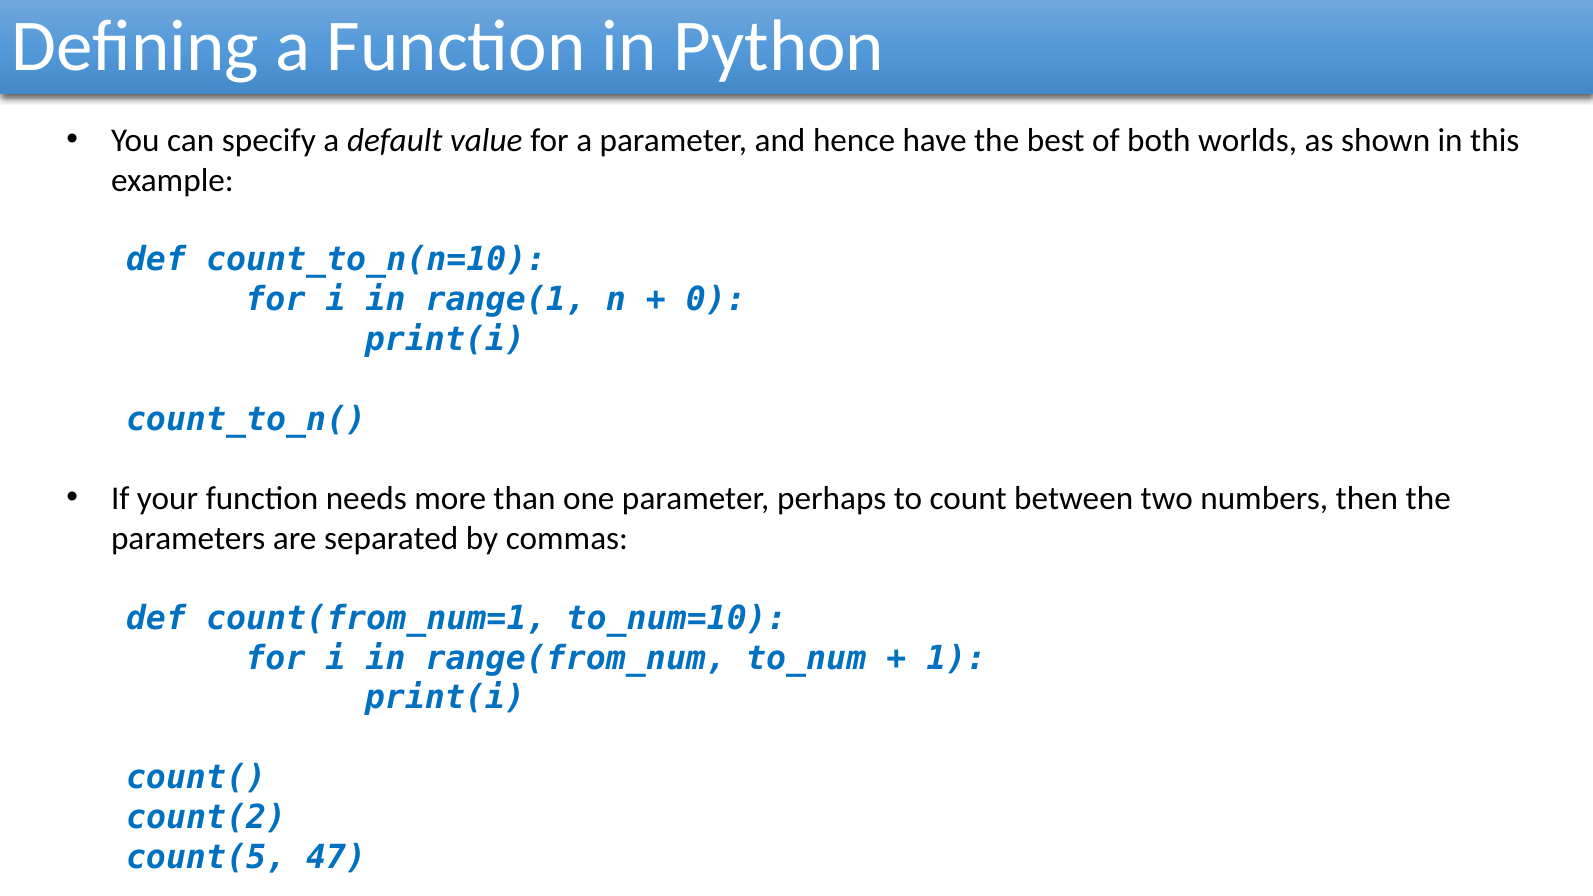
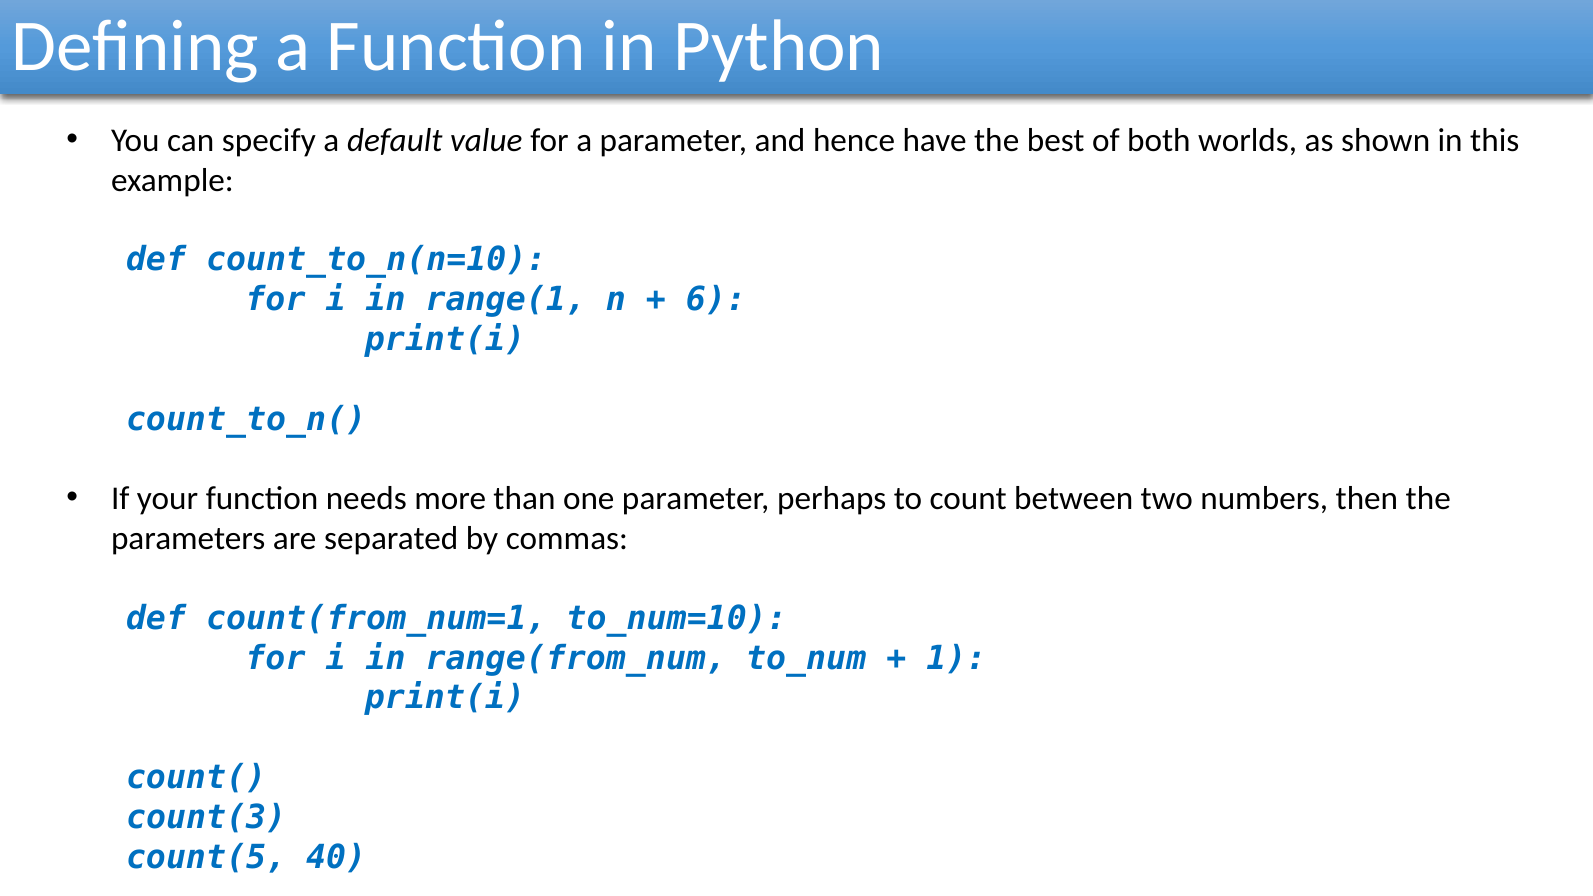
0: 0 -> 6 (716, 300)
count(2: count(2 -> count(3 (206, 818)
47: 47 -> 40 (336, 857)
